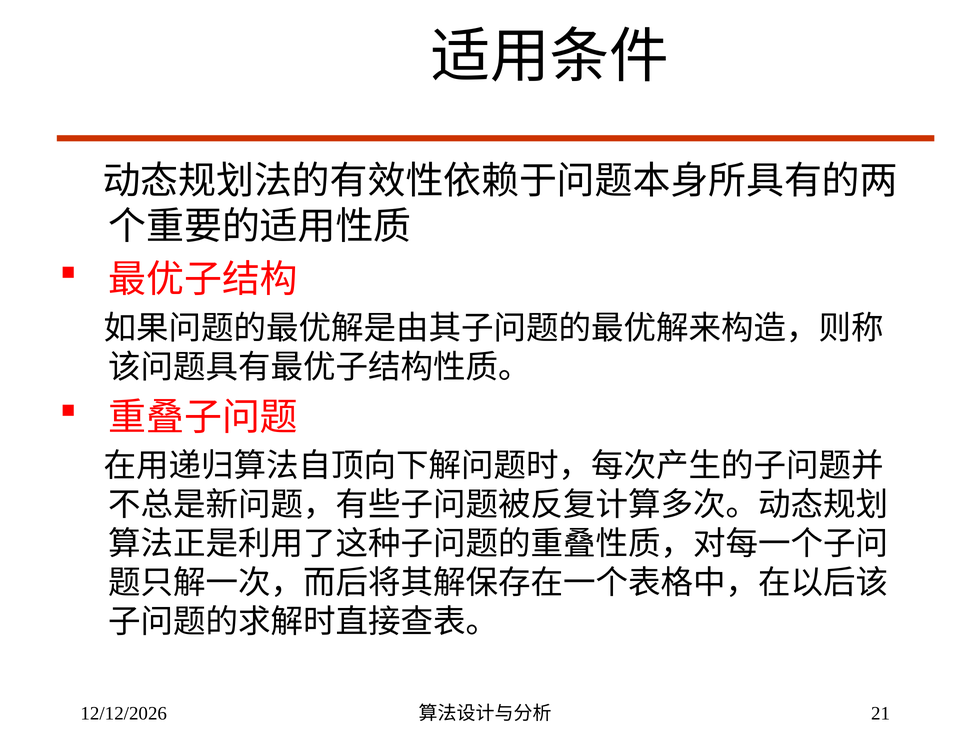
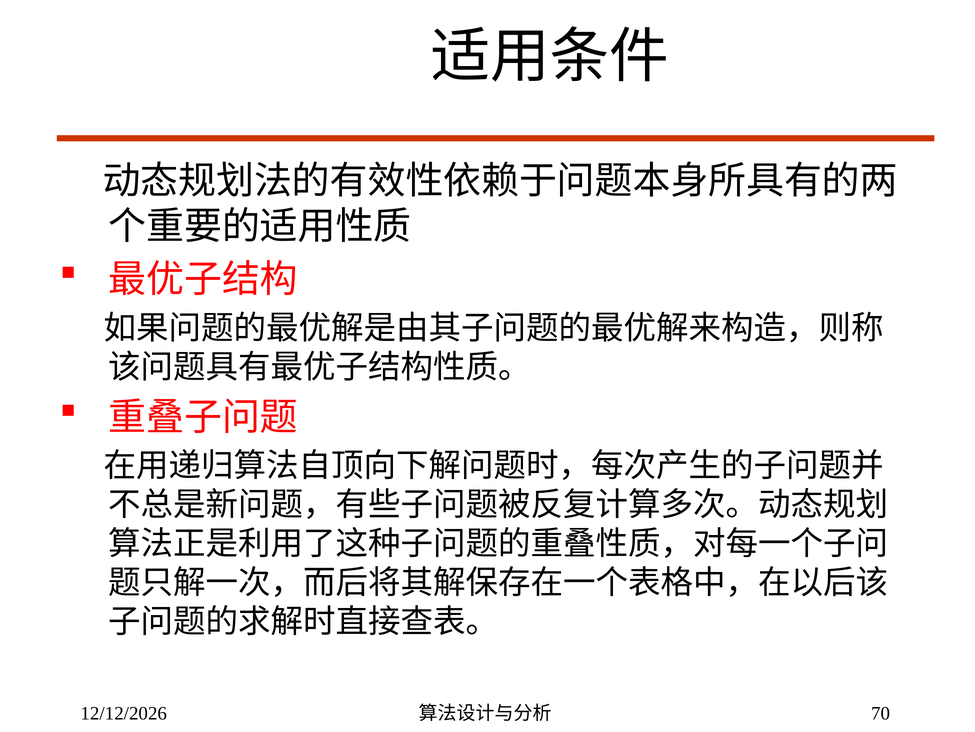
21: 21 -> 70 (881, 713)
